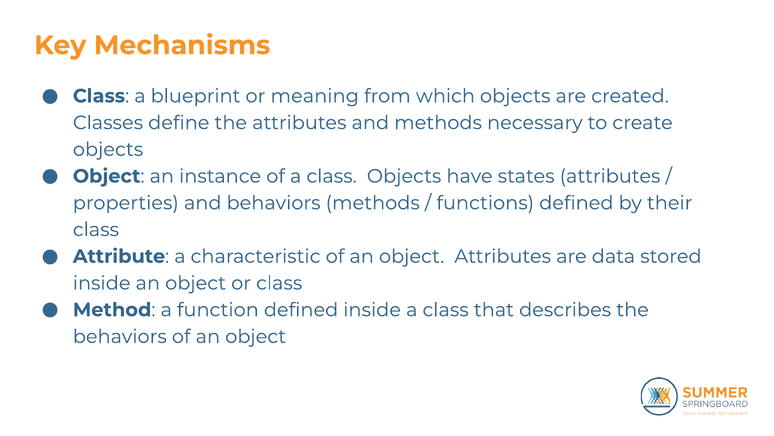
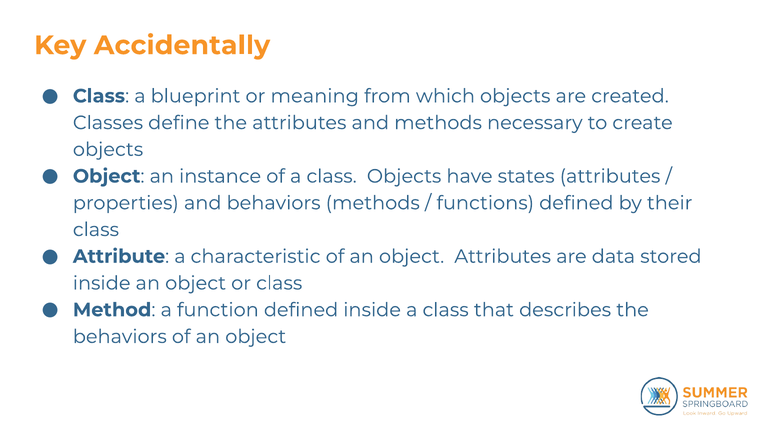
Mechanisms: Mechanisms -> Accidentally (182, 45)
